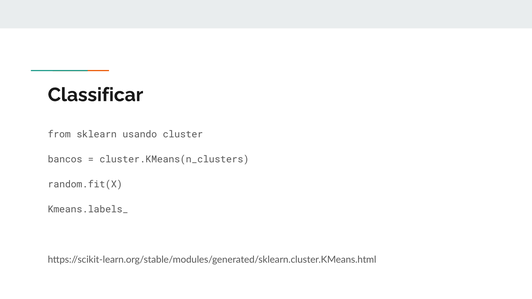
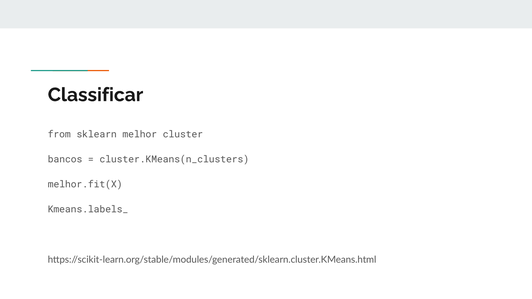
usando: usando -> melhor (140, 134)
random.fit(X: random.fit(X -> melhor.fit(X (85, 185)
